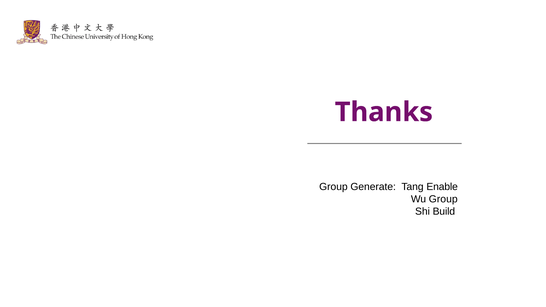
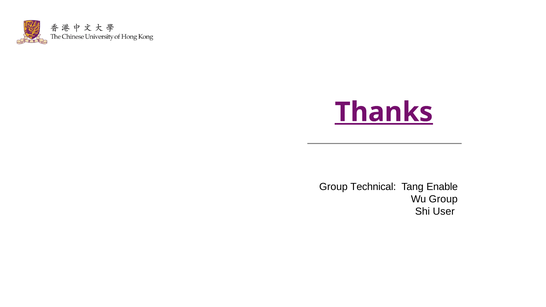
Thanks underline: none -> present (384, 112)
Generate: Generate -> Technical (373, 187)
Build: Build -> User (444, 211)
